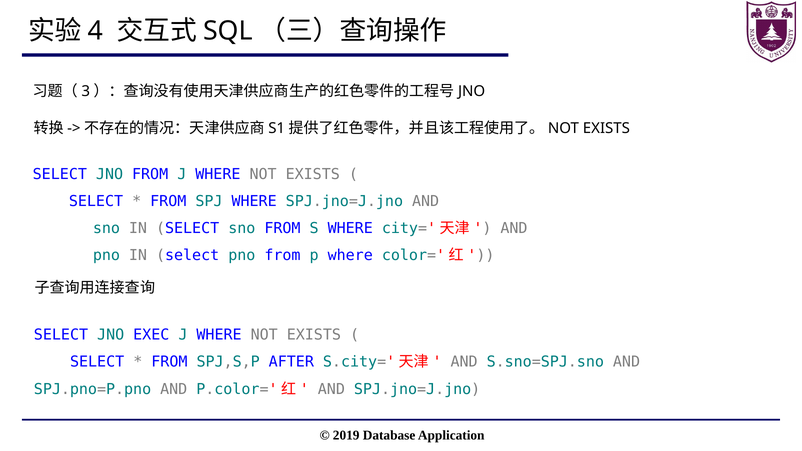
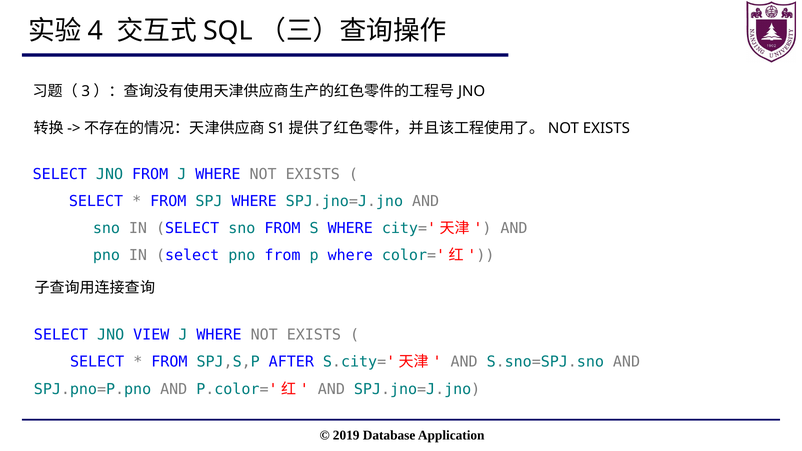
EXEC: EXEC -> VIEW (151, 335)
